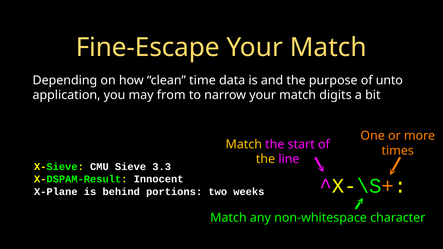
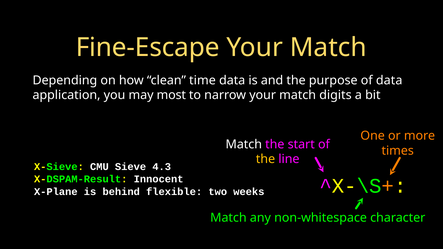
of unto: unto -> data (389, 80)
from: from -> most (171, 95)
Match colour: yellow -> white (244, 144)
3.3: 3.3 -> 4.3 (162, 167)
portions: portions -> flexible (174, 192)
